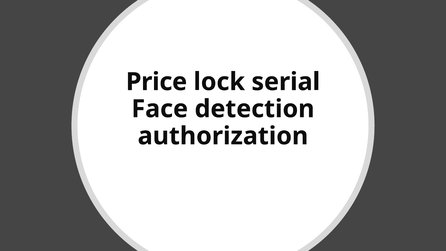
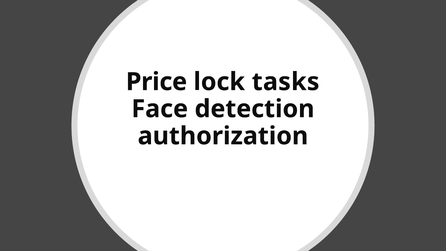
serial: serial -> tasks (286, 82)
